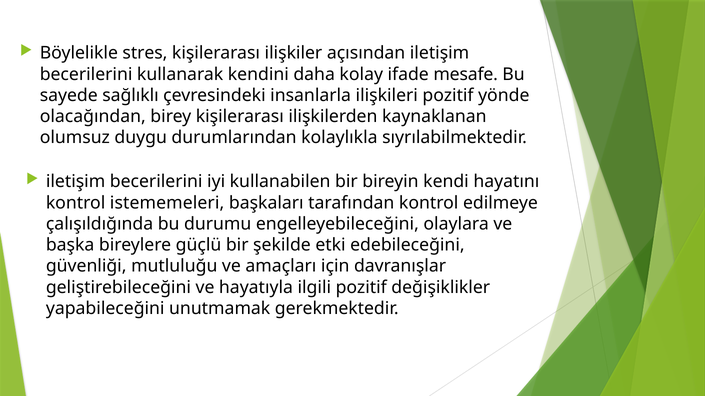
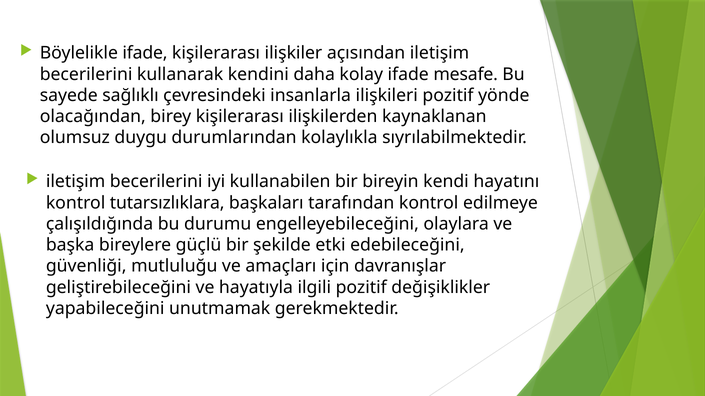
Böylelikle stres: stres -> ifade (145, 53)
istememeleri: istememeleri -> tutarsızlıklara (167, 203)
